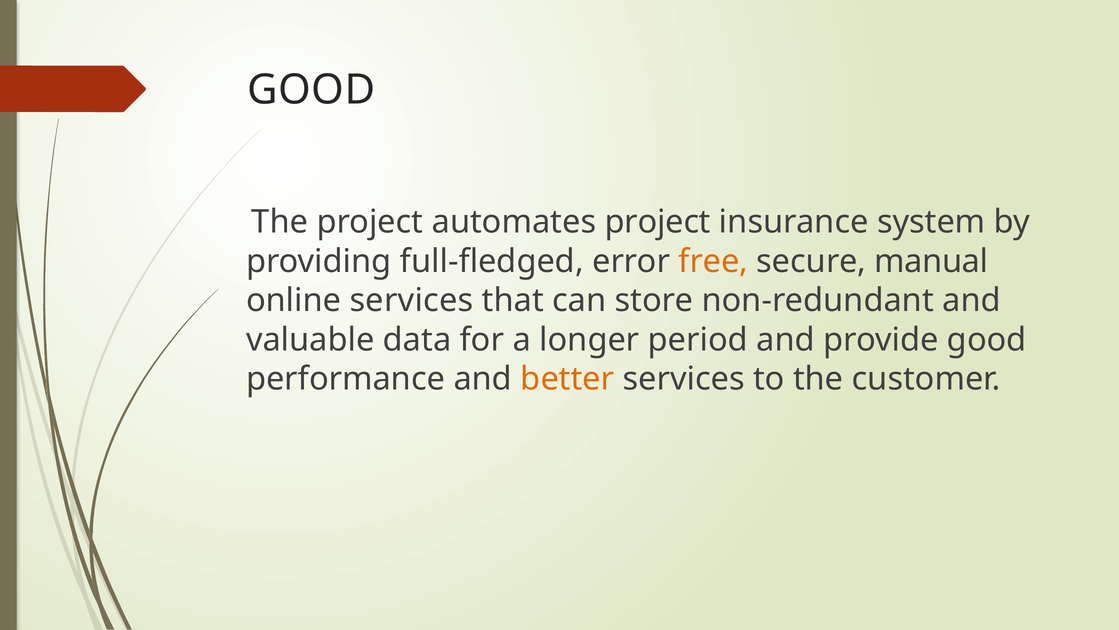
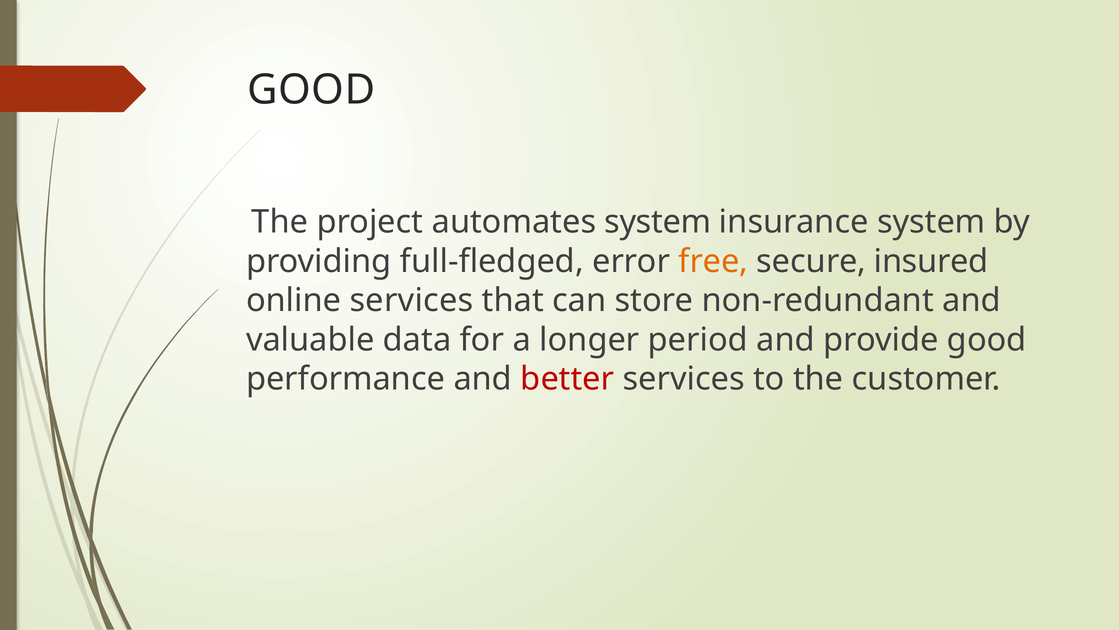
automates project: project -> system (658, 222)
manual: manual -> insured (931, 261)
better colour: orange -> red (567, 379)
